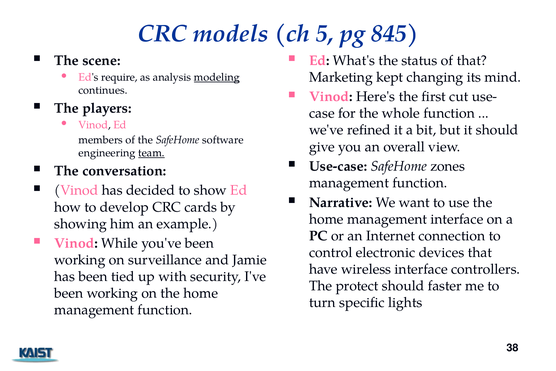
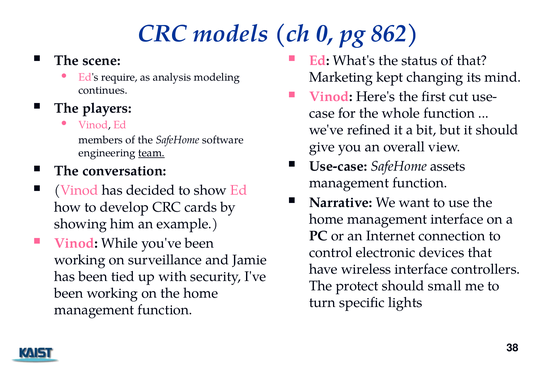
5: 5 -> 0 (325, 34)
845: 845 -> 862 (395, 34)
modeling underline: present -> none (217, 77)
zones: zones -> assets (448, 166)
faster: faster -> small (445, 286)
